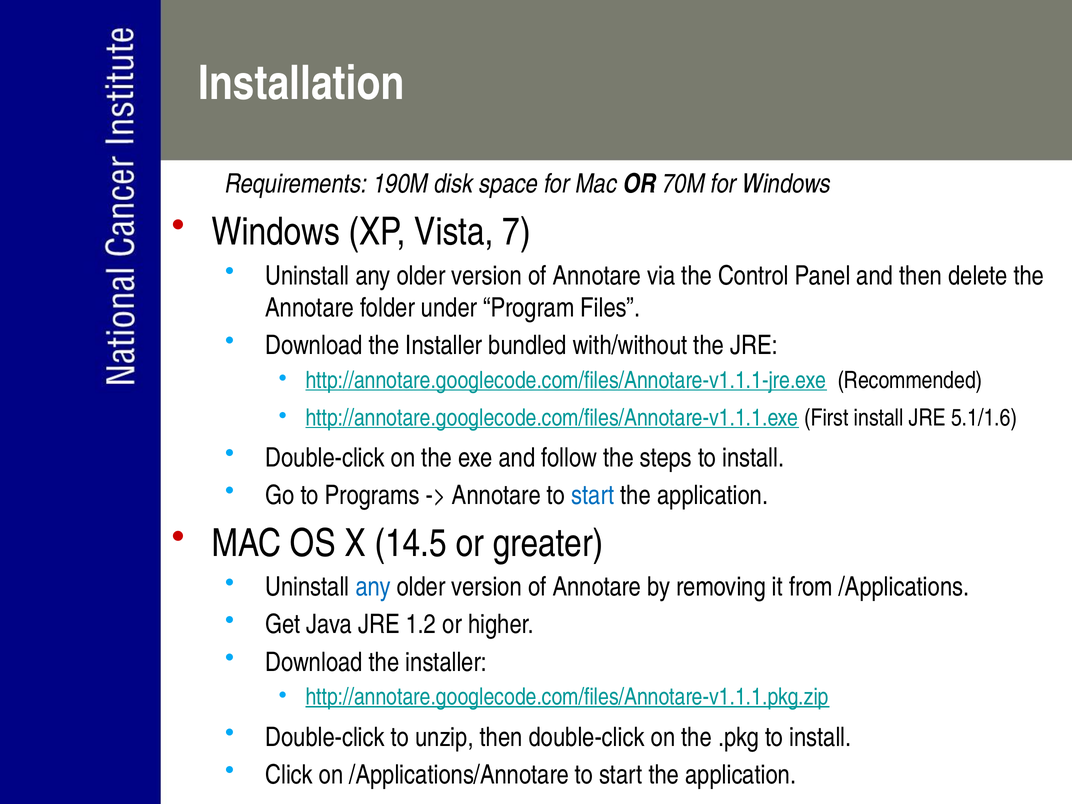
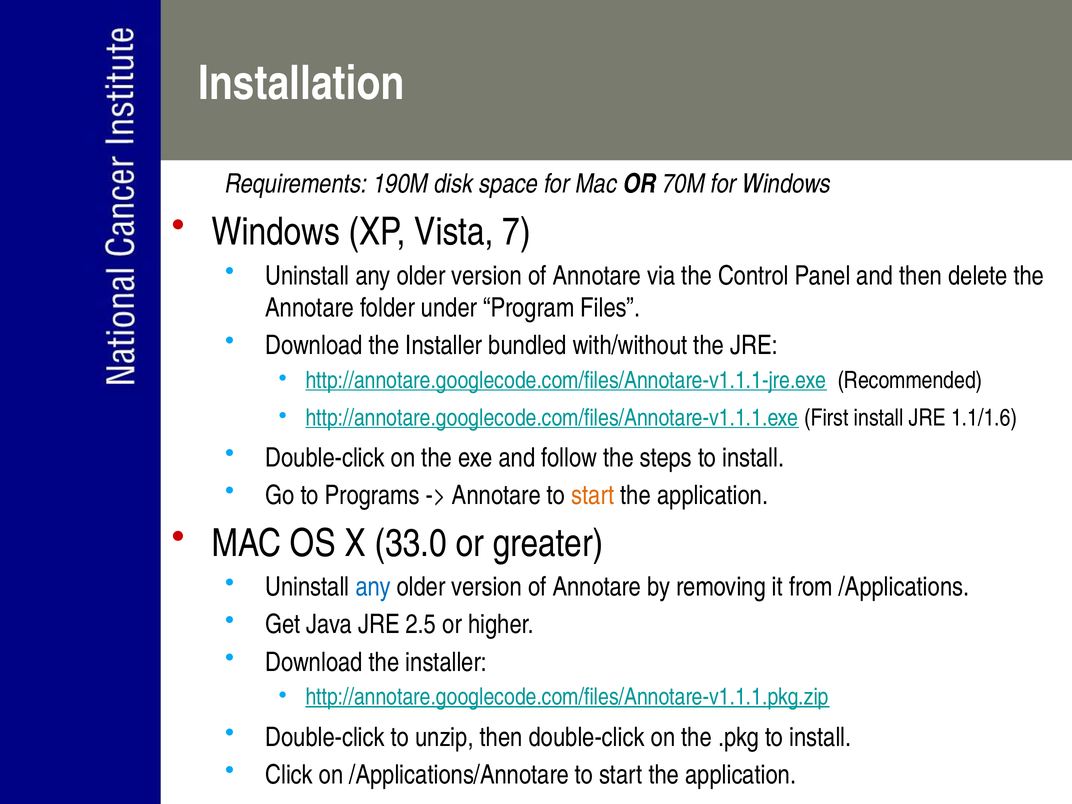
5.1/1.6: 5.1/1.6 -> 1.1/1.6 (984, 418)
start colour: blue -> orange (593, 495)
14.5: 14.5 -> 33.0 (411, 543)
1.2: 1.2 -> 2.5 (421, 625)
